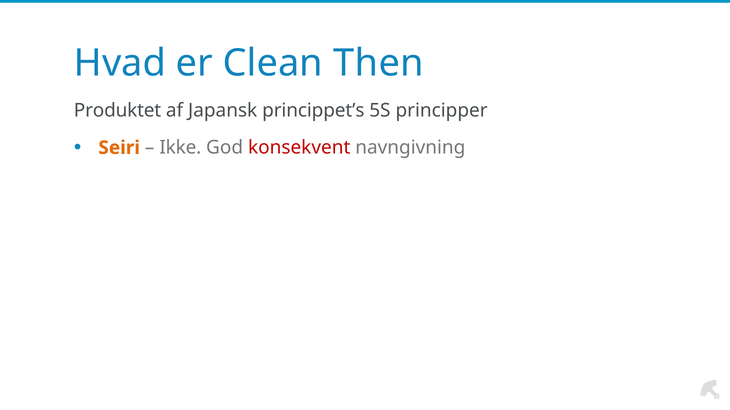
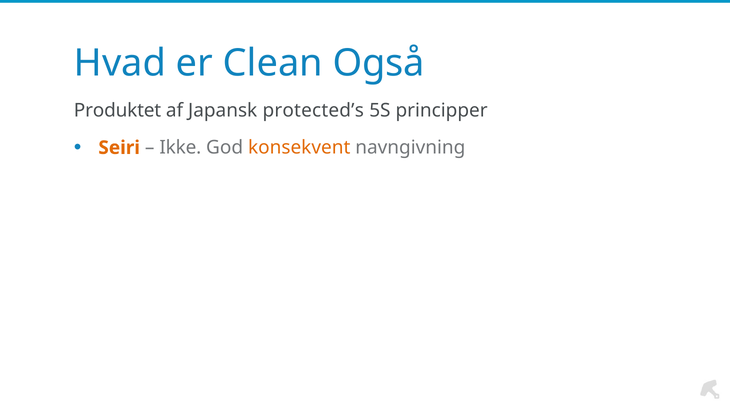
Then: Then -> Også (379, 63)
princippet’s: princippet’s -> protected’s (313, 111)
konsekvent colour: red -> orange (299, 148)
